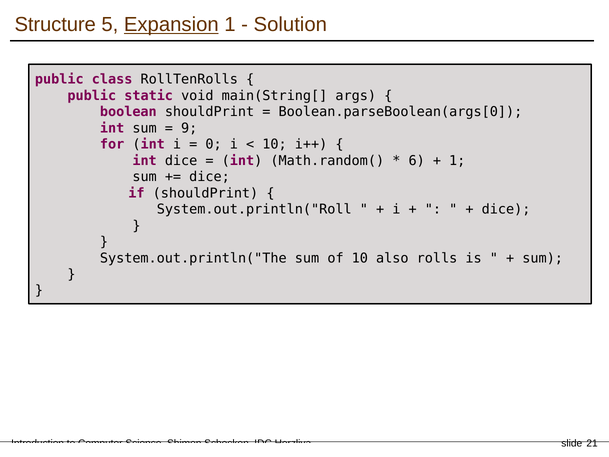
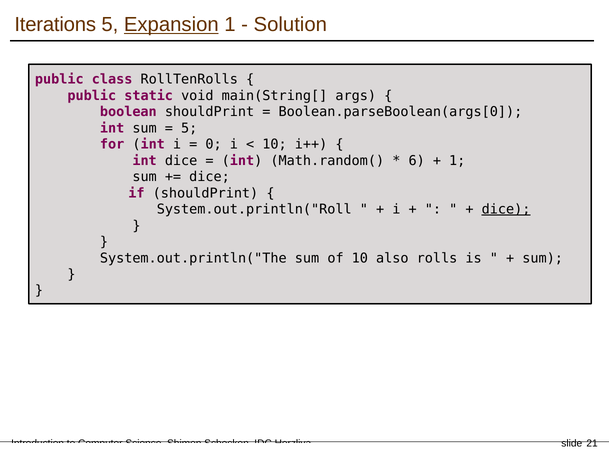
Structure: Structure -> Iterations (55, 25)
9: 9 -> 5 (189, 128)
dice underline: none -> present (506, 209)
